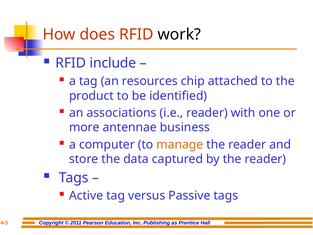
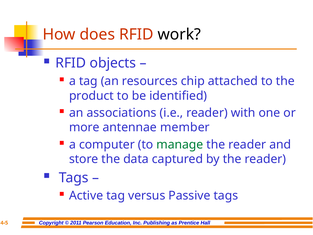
include: include -> objects (113, 63)
business: business -> member (185, 127)
manage colour: orange -> green (180, 144)
